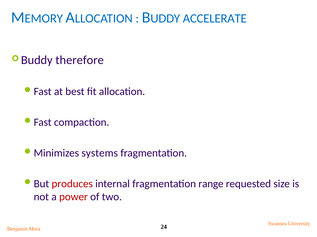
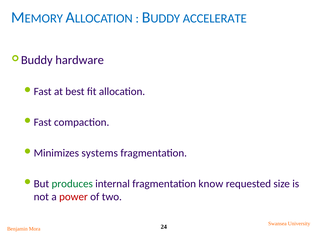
therefore: therefore -> hardware (80, 60)
produces colour: red -> green (72, 184)
range: range -> know (211, 184)
